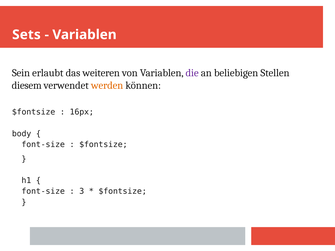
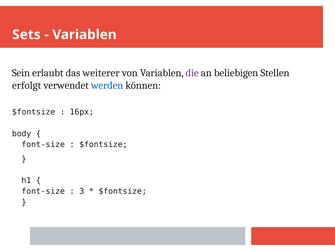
weiteren: weiteren -> weiterer (101, 73)
diesem: diesem -> erfolgt (27, 86)
werden colour: orange -> blue (107, 86)
